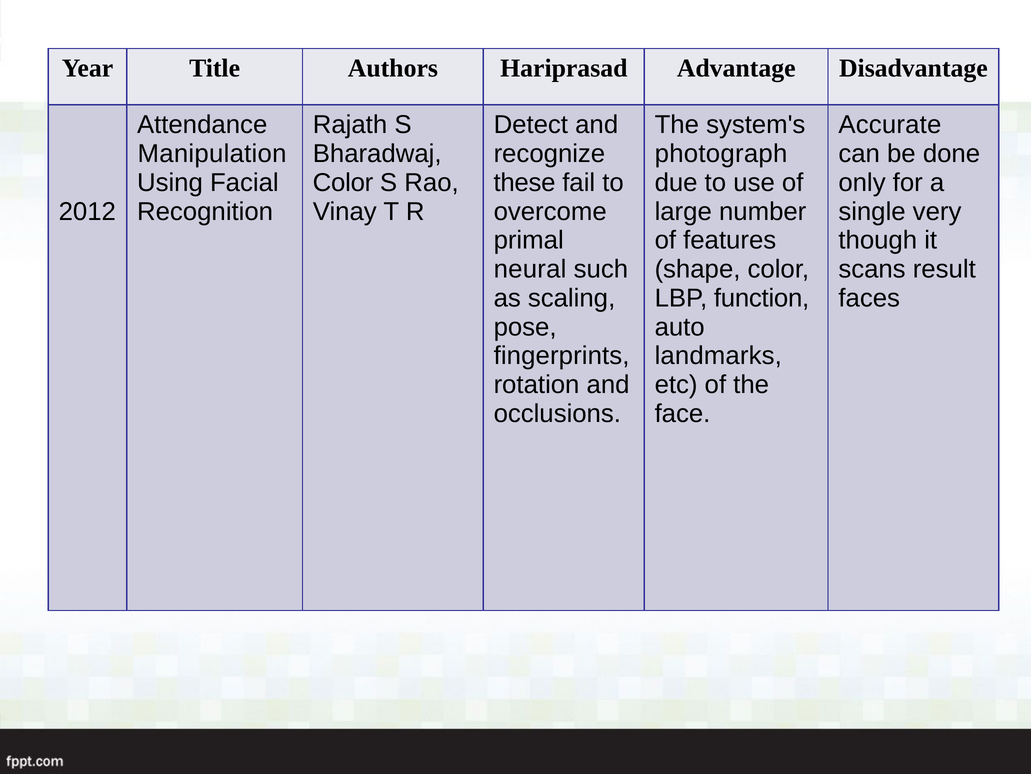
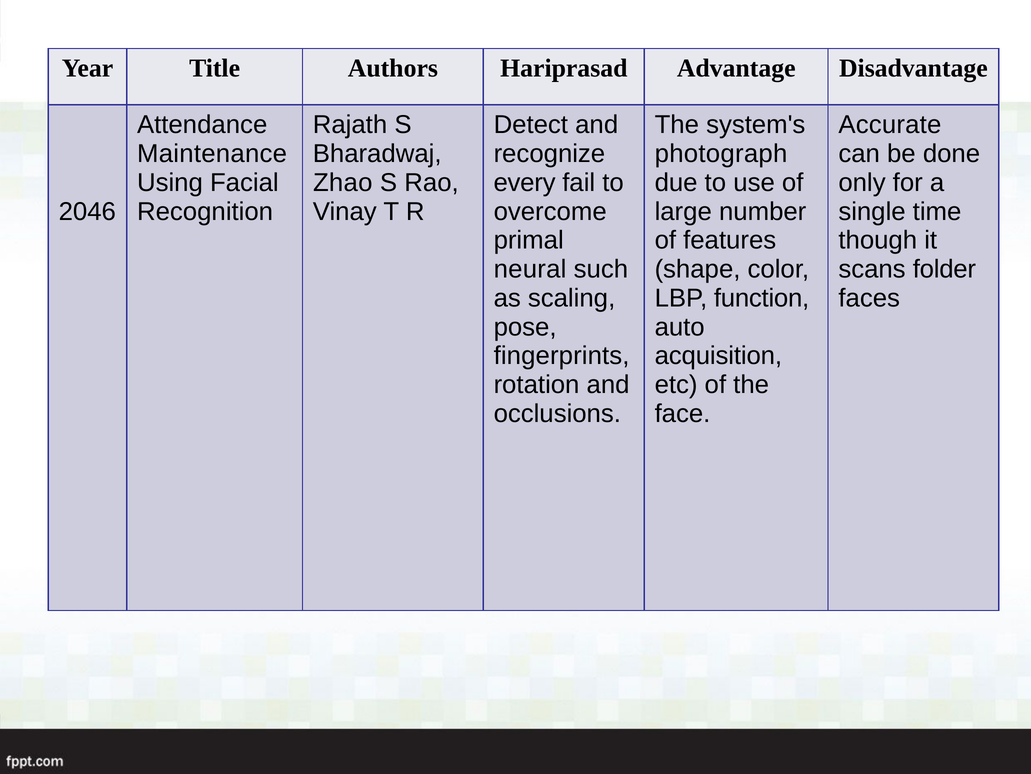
Manipulation: Manipulation -> Maintenance (212, 154)
Color: Color -> Zhao (343, 182)
these: these -> every (525, 182)
2012: 2012 -> 2046 (87, 211)
very: very -> time (937, 211)
result: result -> folder (944, 269)
landmarks: landmarks -> acquisition (718, 356)
